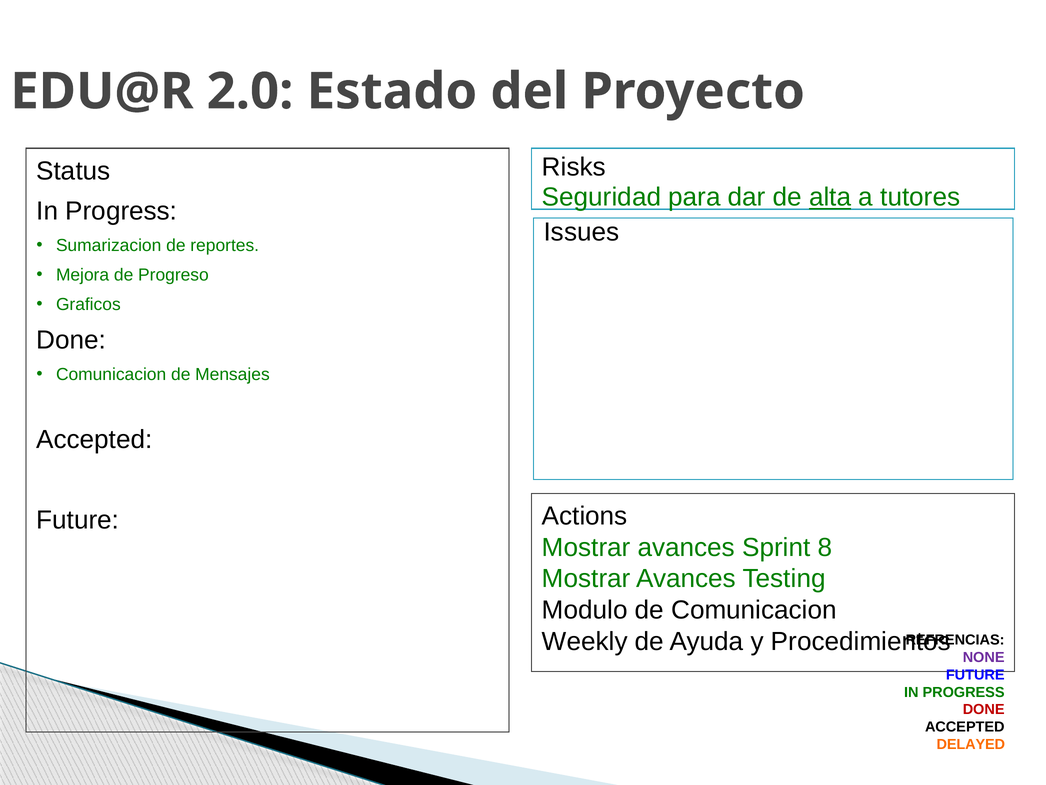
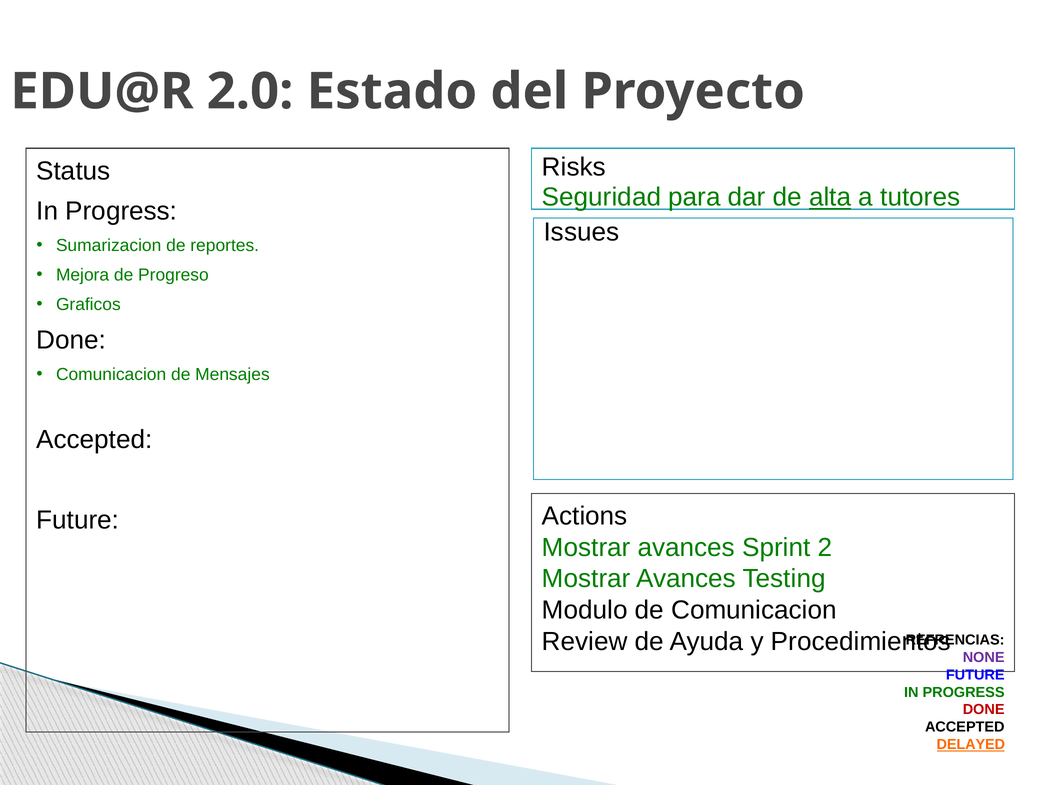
8: 8 -> 2 (825, 547)
Weekly: Weekly -> Review (585, 641)
DELAYED underline: none -> present (971, 744)
